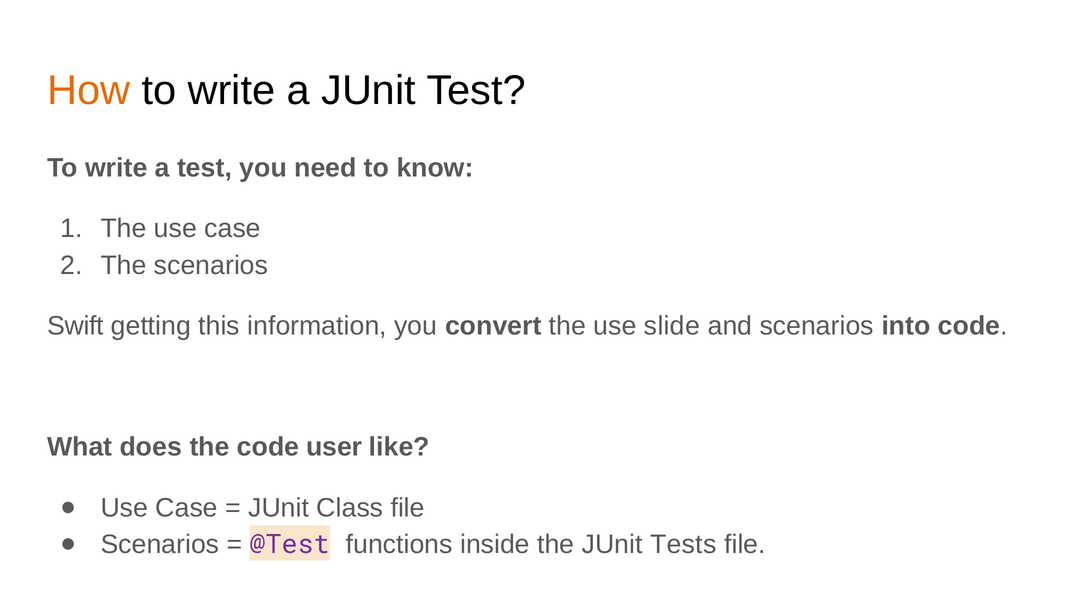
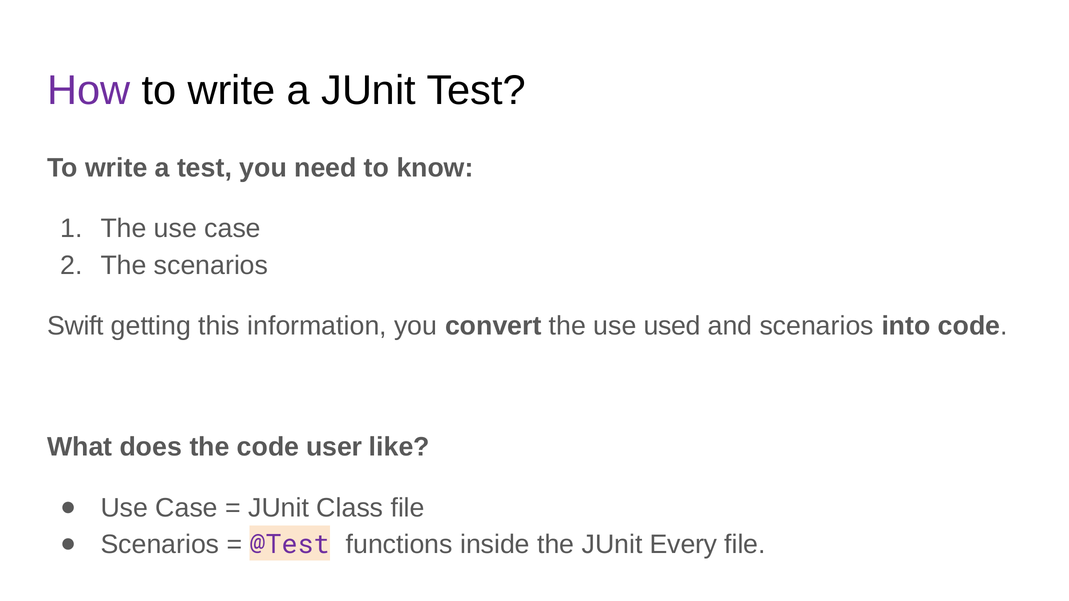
How colour: orange -> purple (89, 91)
slide: slide -> used (672, 326)
Tests: Tests -> Every (684, 545)
